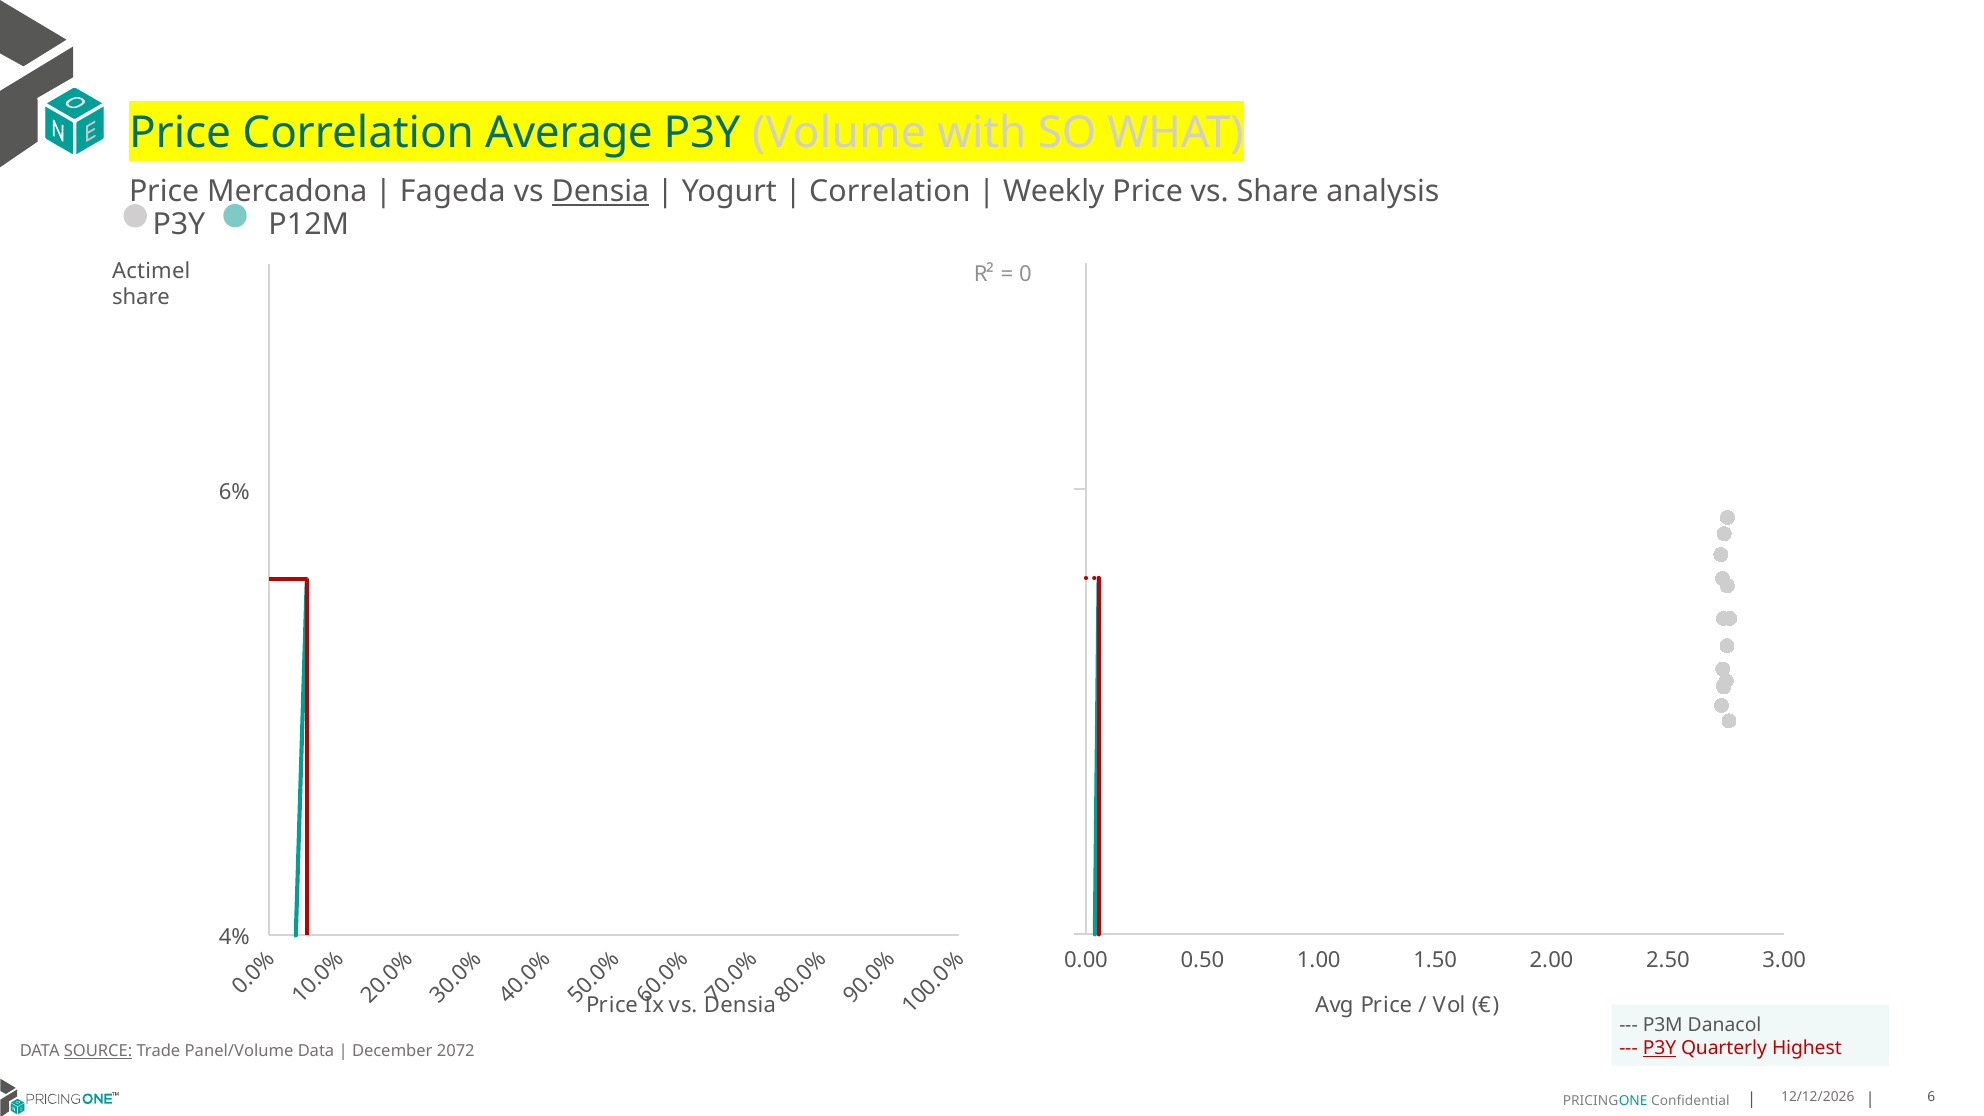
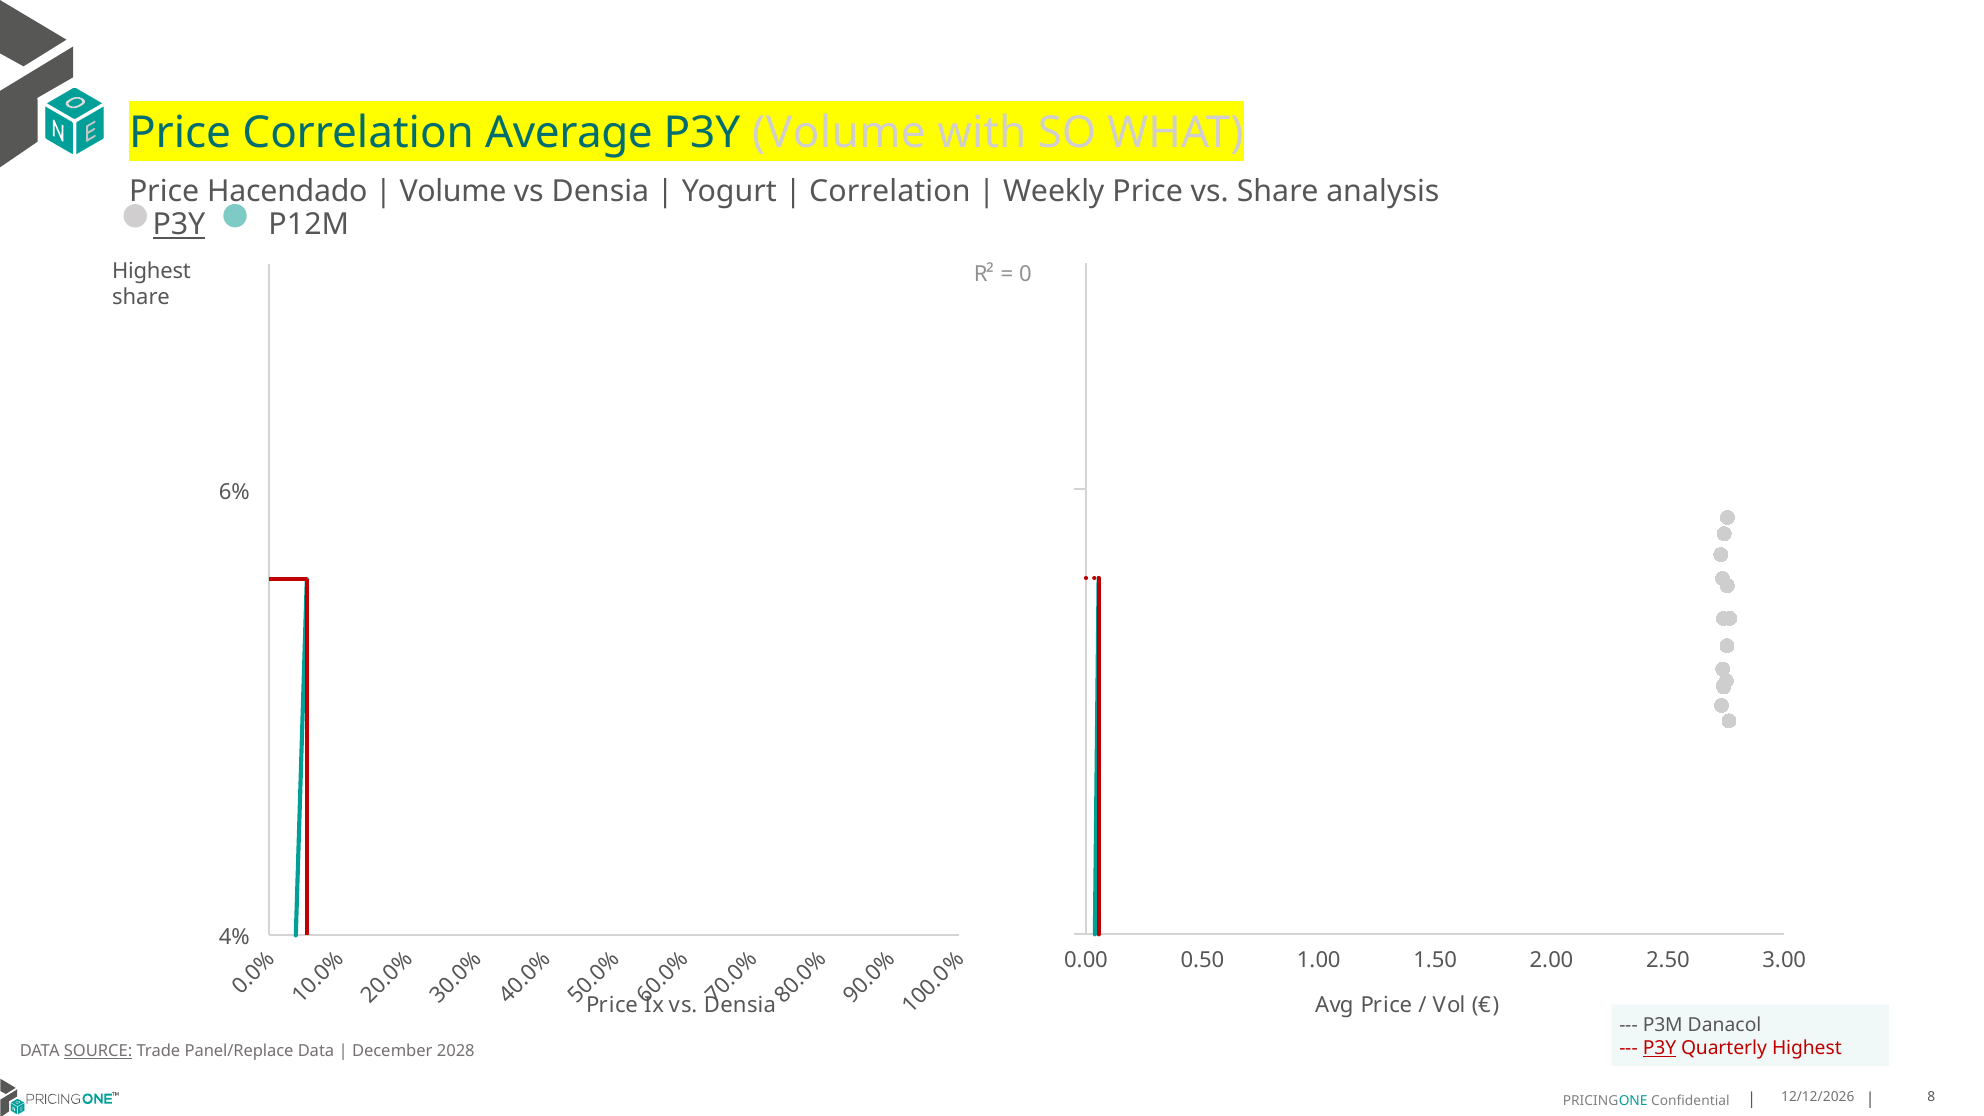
Mercadona: Mercadona -> Hacendado (287, 192)
Fageda: Fageda -> Volume (453, 192)
Densia underline: present -> none (600, 192)
P3Y underline: none -> present (179, 225)
Actimel: Actimel -> Highest (151, 271)
Panel/Volume: Panel/Volume -> Panel/Replace (239, 1051)
2072: 2072 -> 2028 (456, 1051)
6: 6 -> 8 (1931, 1097)
